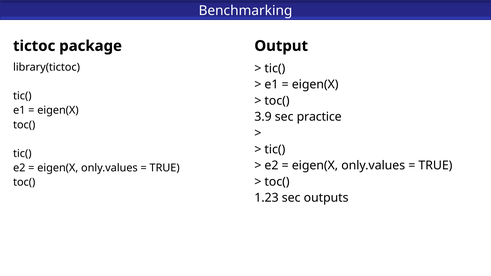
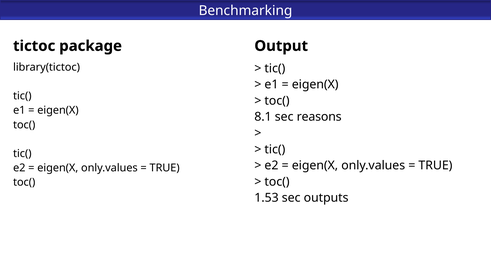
3.9: 3.9 -> 8.1 (263, 117)
practice: practice -> reasons (319, 117)
1.23: 1.23 -> 1.53 (266, 198)
